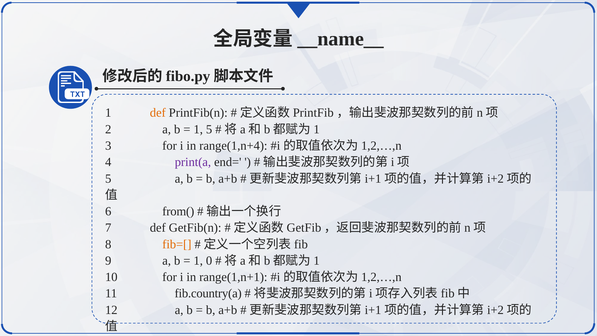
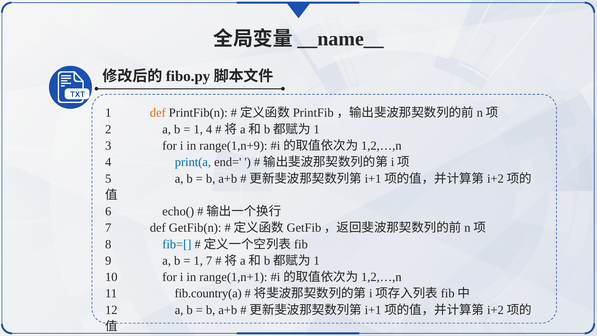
1 5: 5 -> 4 (209, 129)
range(1,n+4: range(1,n+4 -> range(1,n+9 (233, 146)
print(a colour: purple -> blue (193, 162)
from(: from( -> echo( (178, 211)
fib=[ colour: orange -> blue (177, 244)
1 0: 0 -> 7 (209, 261)
